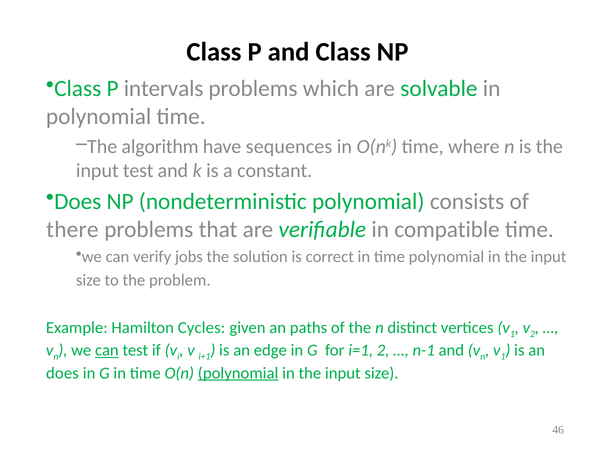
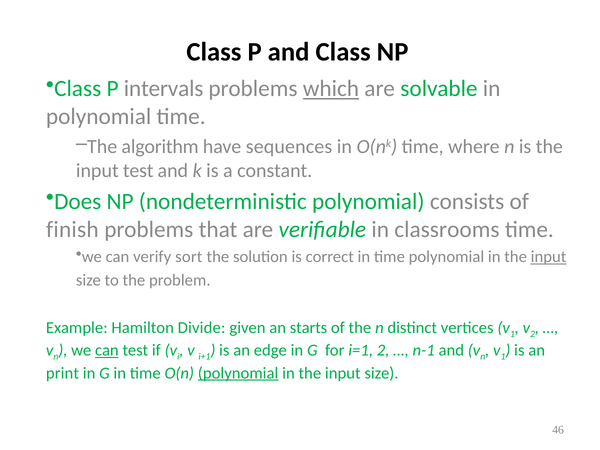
which underline: none -> present (331, 89)
there: there -> finish (72, 229)
compatible: compatible -> classrooms (447, 229)
jobs: jobs -> sort (189, 257)
input underline: none -> present (549, 257)
Cycles: Cycles -> Divide (202, 328)
paths: paths -> starts (309, 328)
does: does -> print (63, 373)
